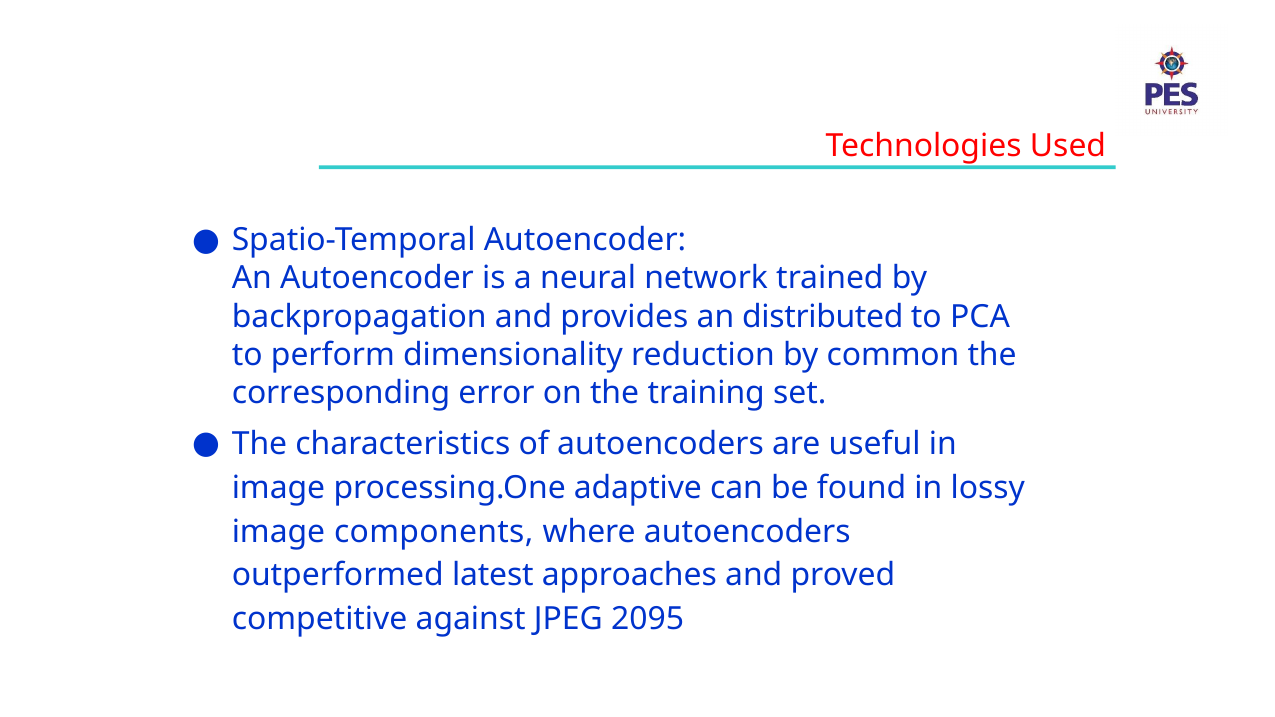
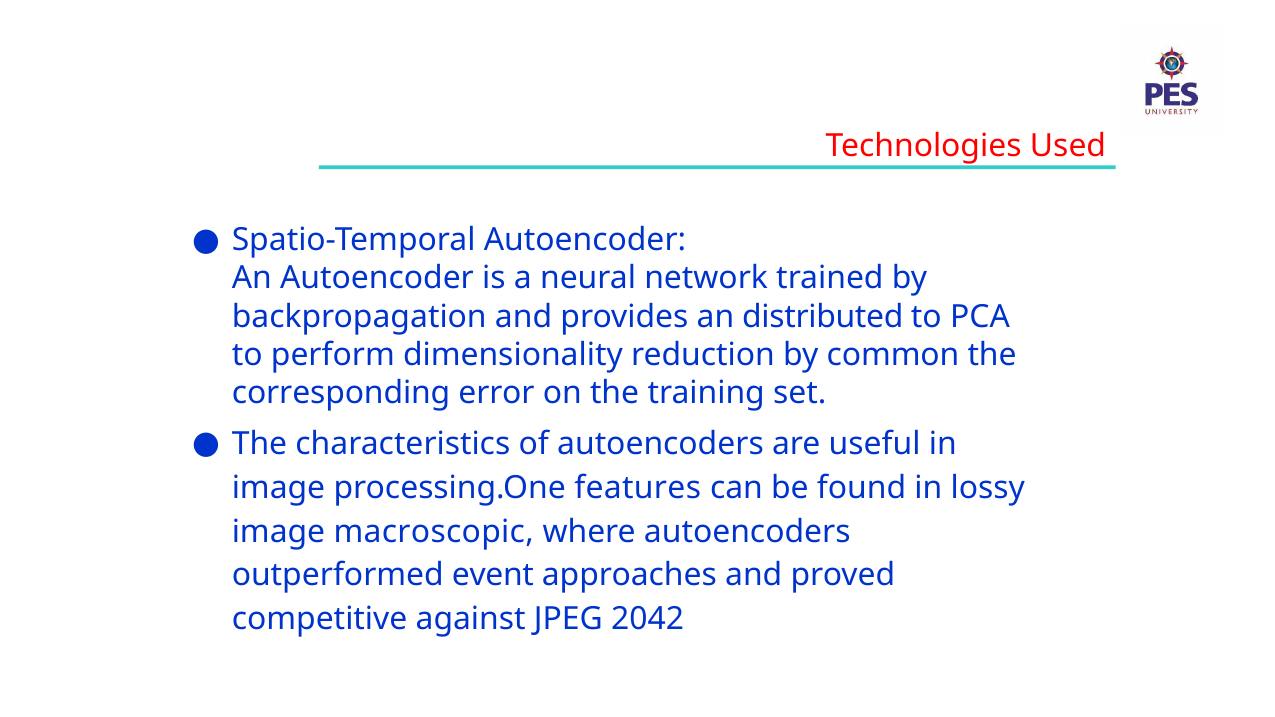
adaptive: adaptive -> features (638, 488)
components: components -> macroscopic (434, 532)
latest: latest -> event (493, 576)
2095: 2095 -> 2042 (648, 620)
